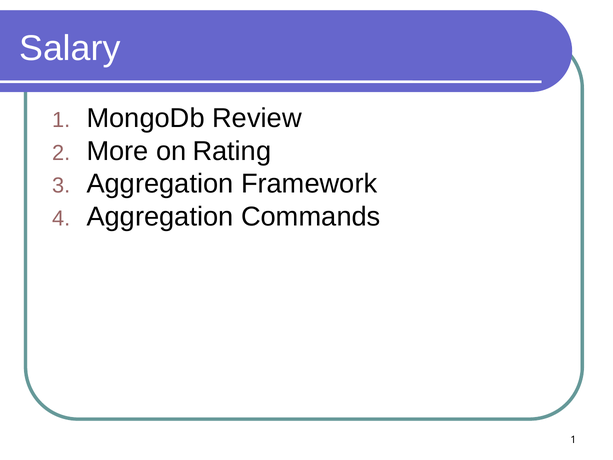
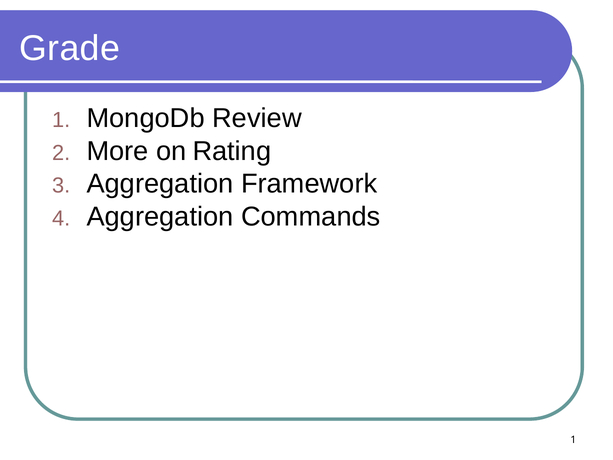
Salary: Salary -> Grade (70, 48)
